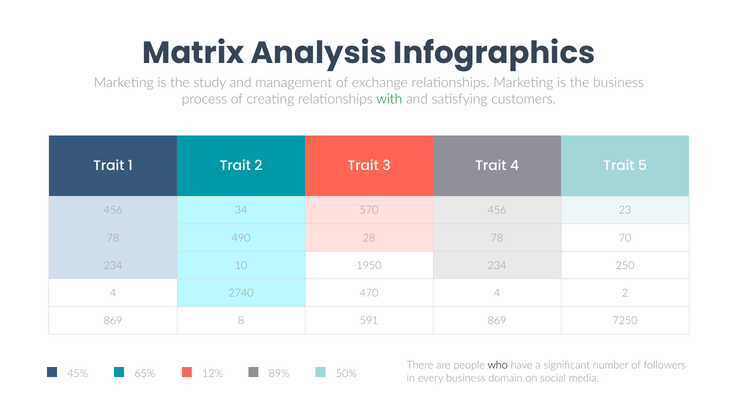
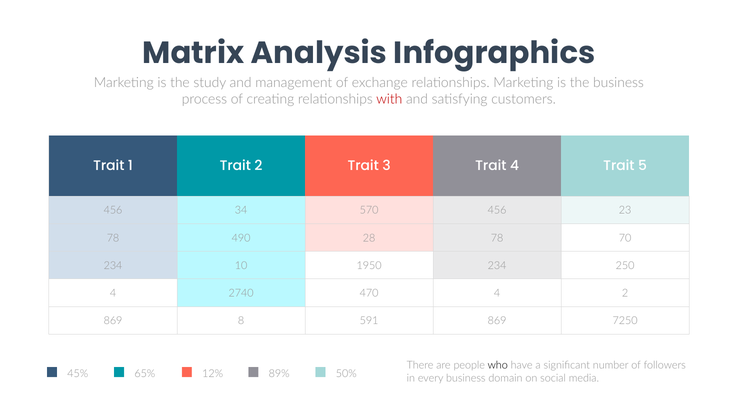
with colour: green -> red (389, 99)
